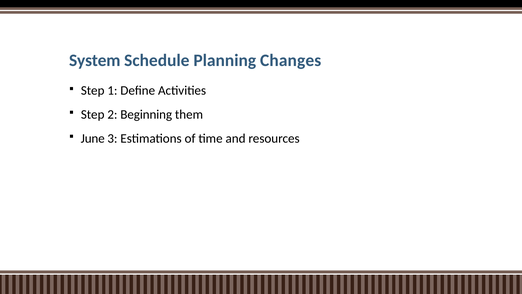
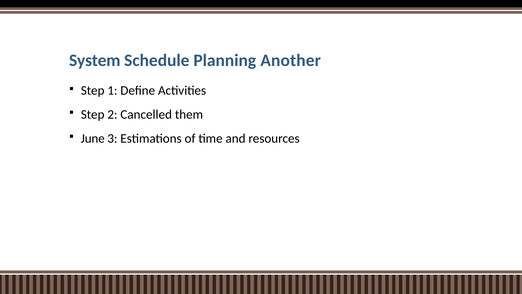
Changes: Changes -> Another (291, 60)
Beginning: Beginning -> Cancelled (146, 114)
